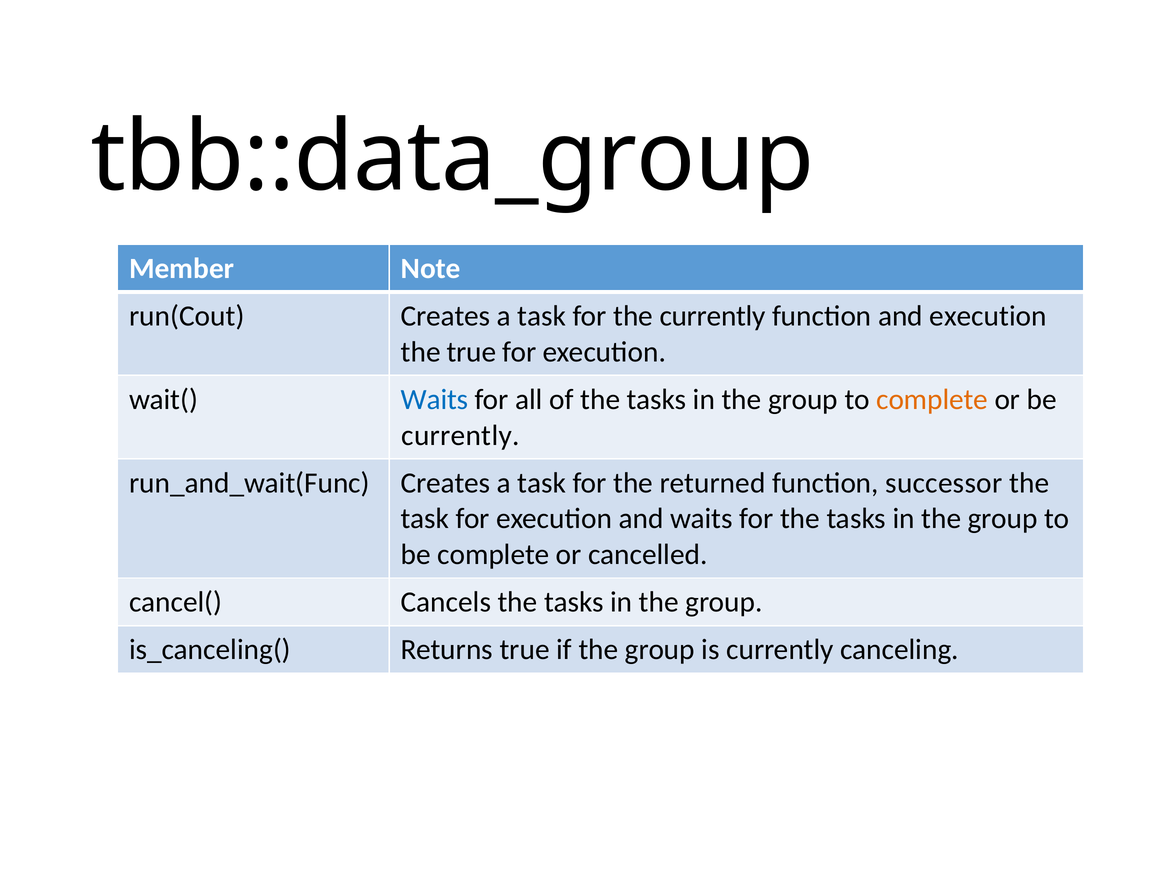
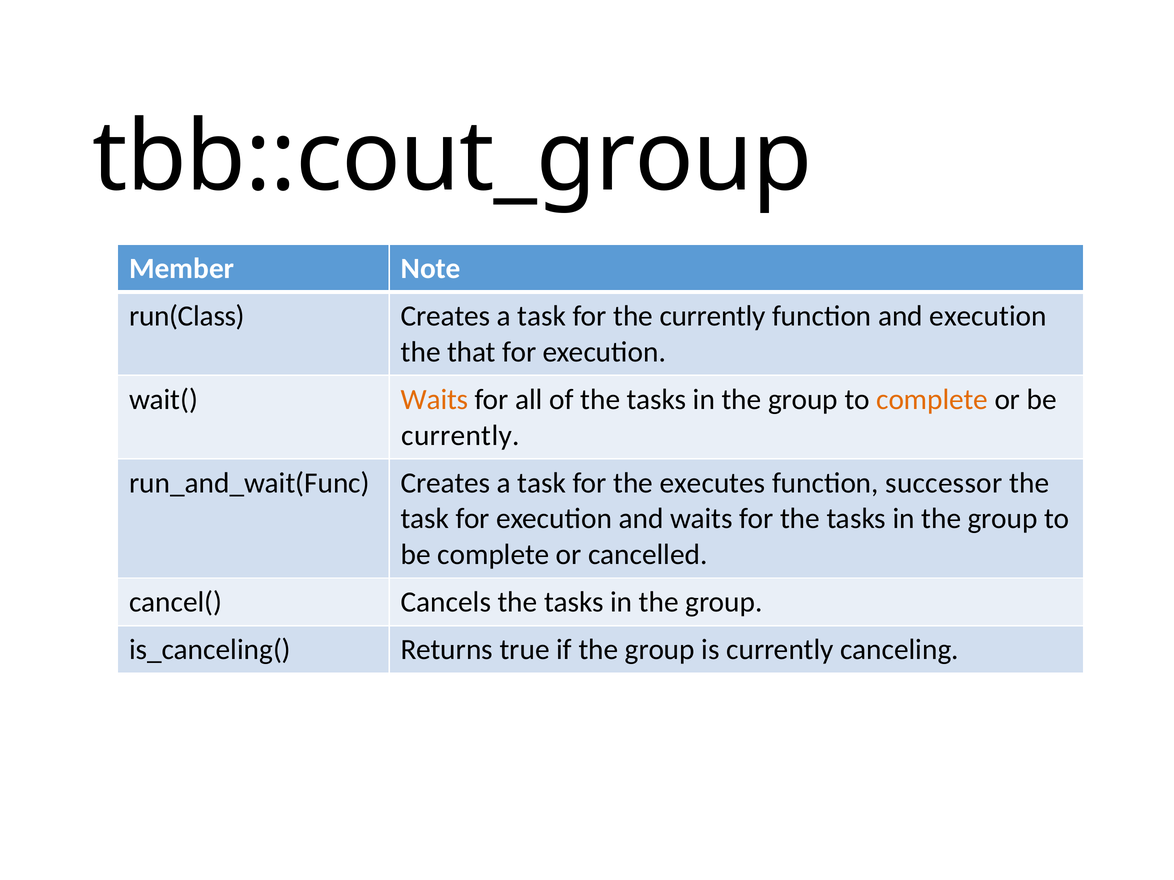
tbb::data_group: tbb::data_group -> tbb::cout_group (452, 158)
run(Cout: run(Cout -> run(Class (187, 316)
the true: true -> that (471, 352)
Waits colour: blue -> orange (435, 400)
returned: returned -> executes (713, 483)
